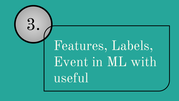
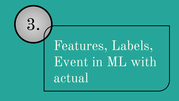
useful: useful -> actual (71, 78)
